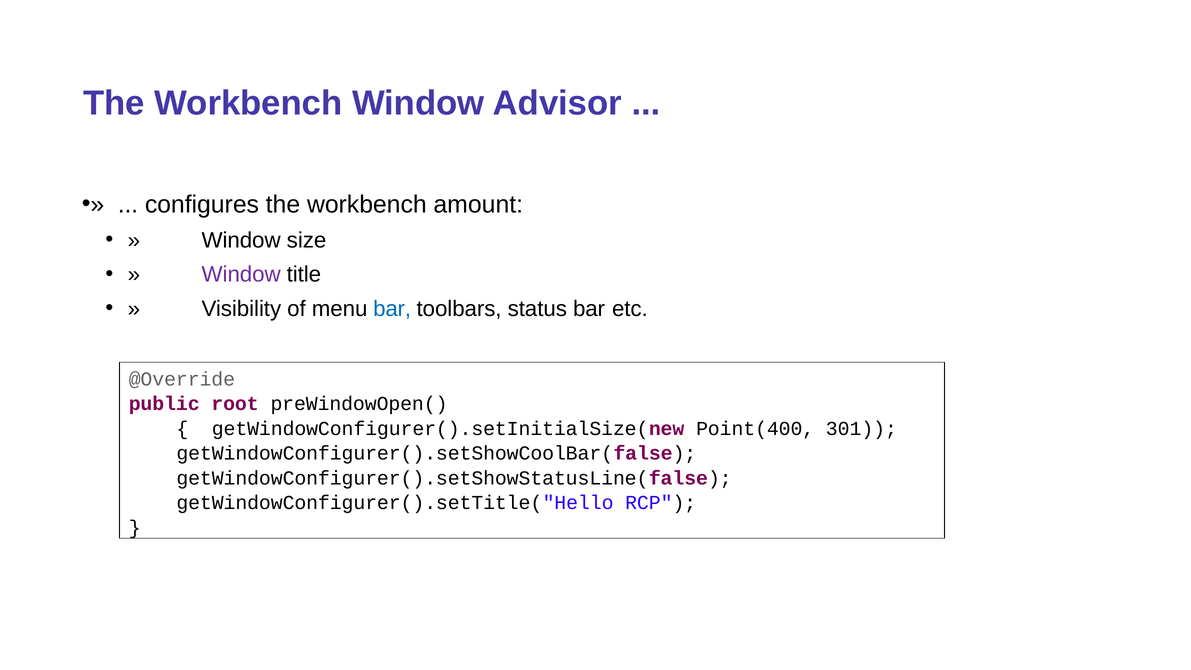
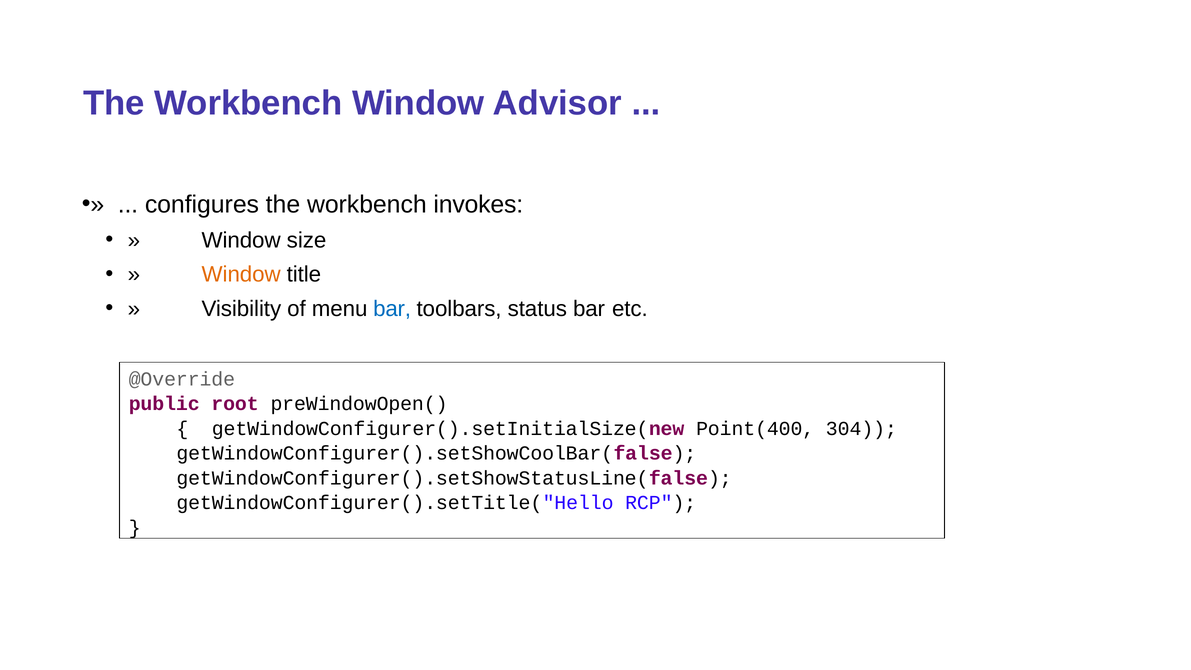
amount: amount -> invokes (478, 205)
Window colour: purple -> orange (241, 274)
301: 301 -> 304 (861, 429)
